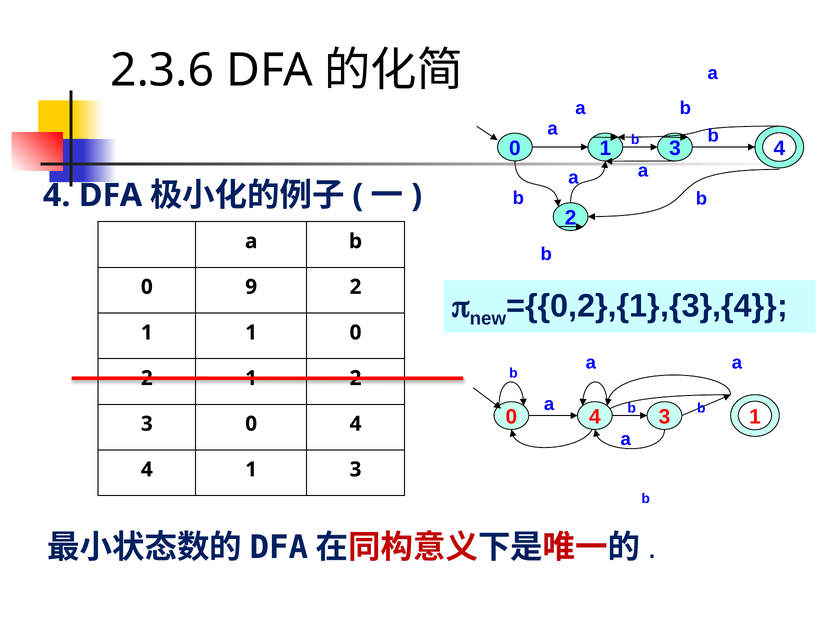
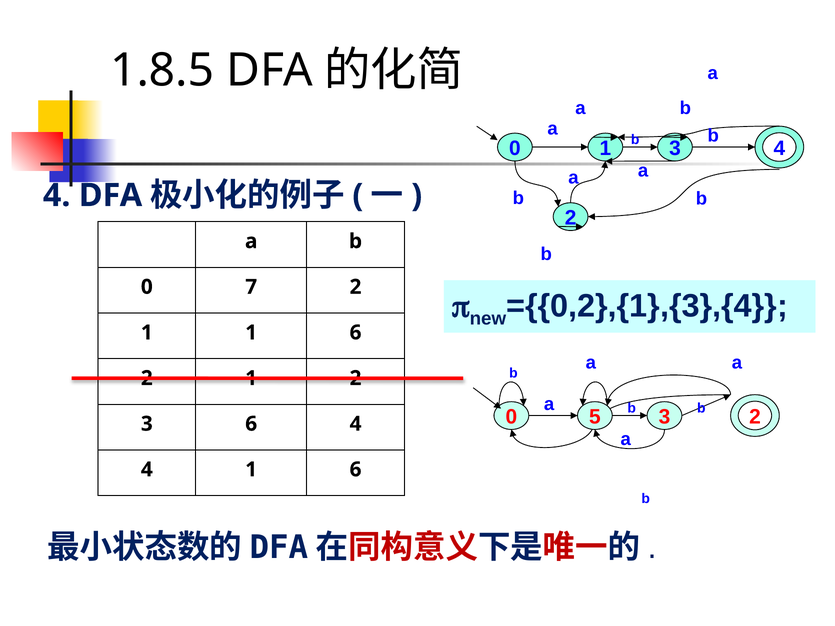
2.3.6: 2.3.6 -> 1.8.5 (162, 71)
9: 9 -> 7 (251, 287)
1 1 0: 0 -> 6 (356, 333)
4: 4 -> 5 (595, 417)
1: 1 -> 2 (755, 417)
3 0: 0 -> 6 (251, 424)
4 1 3: 3 -> 6 (356, 470)
